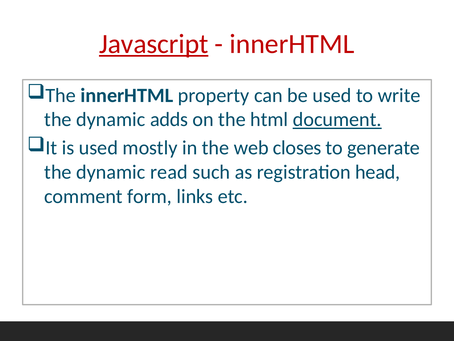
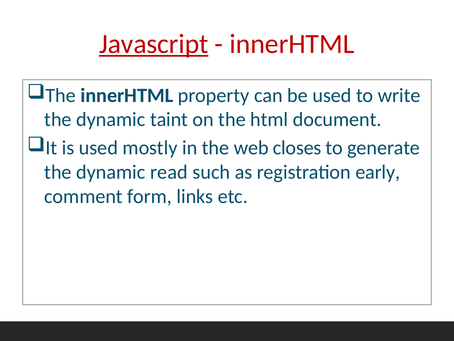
adds: adds -> taint (169, 119)
document underline: present -> none (337, 119)
head: head -> early (378, 172)
